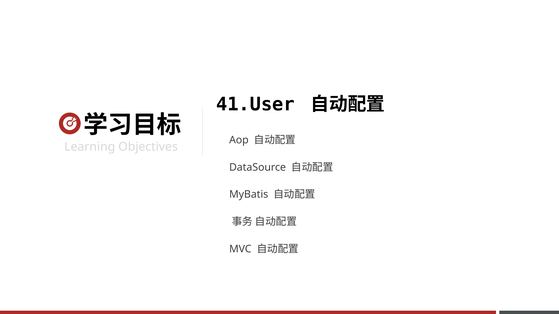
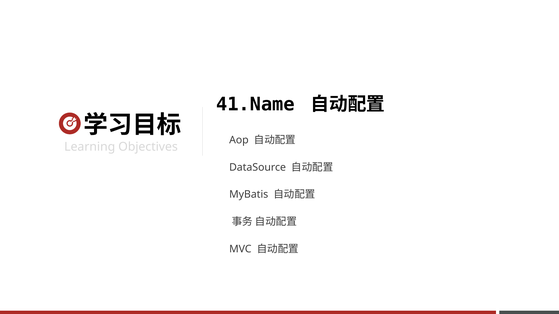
41.User: 41.User -> 41.Name (255, 104)
